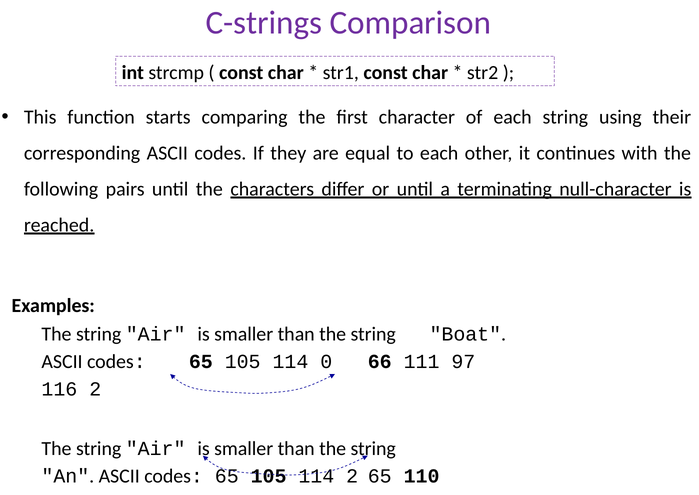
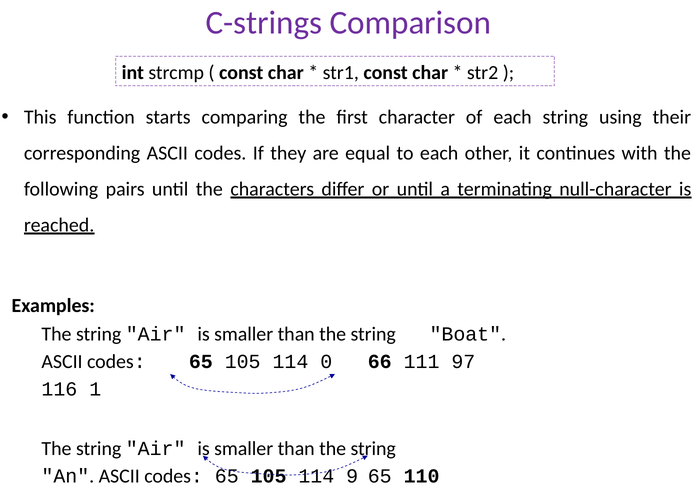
116 2: 2 -> 1 (95, 389)
114 2: 2 -> 9 (352, 475)
